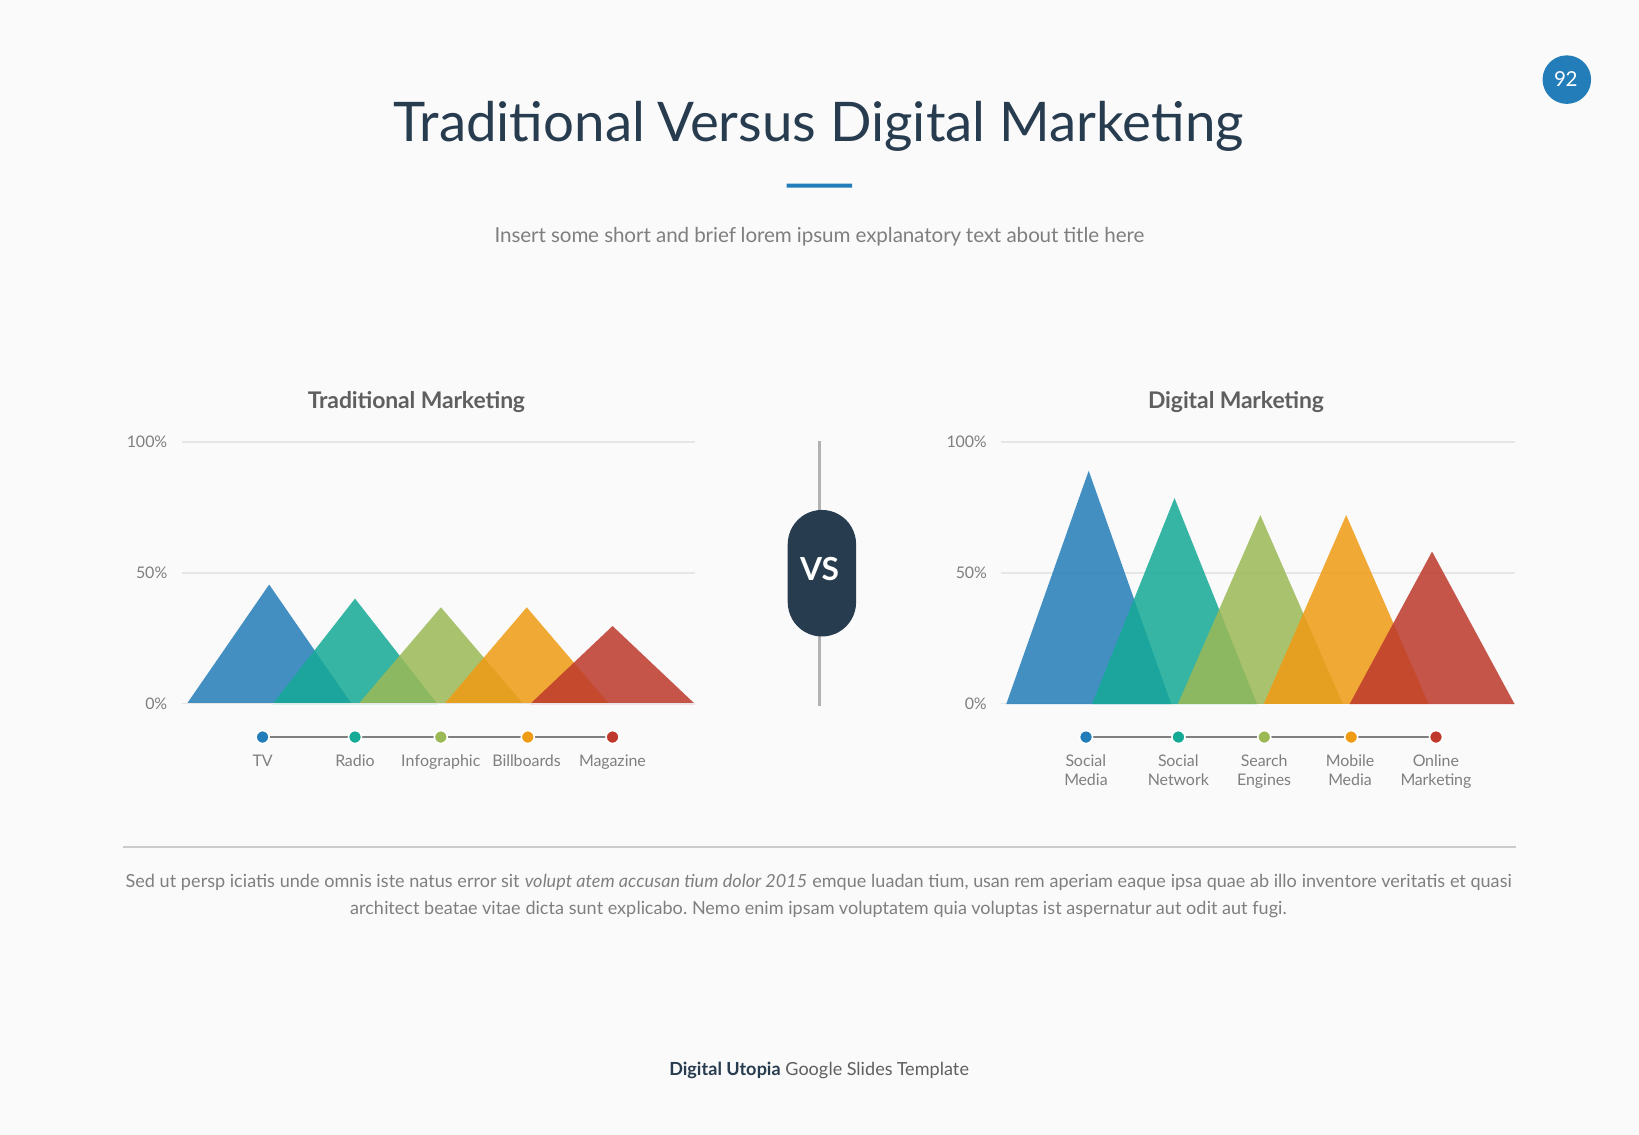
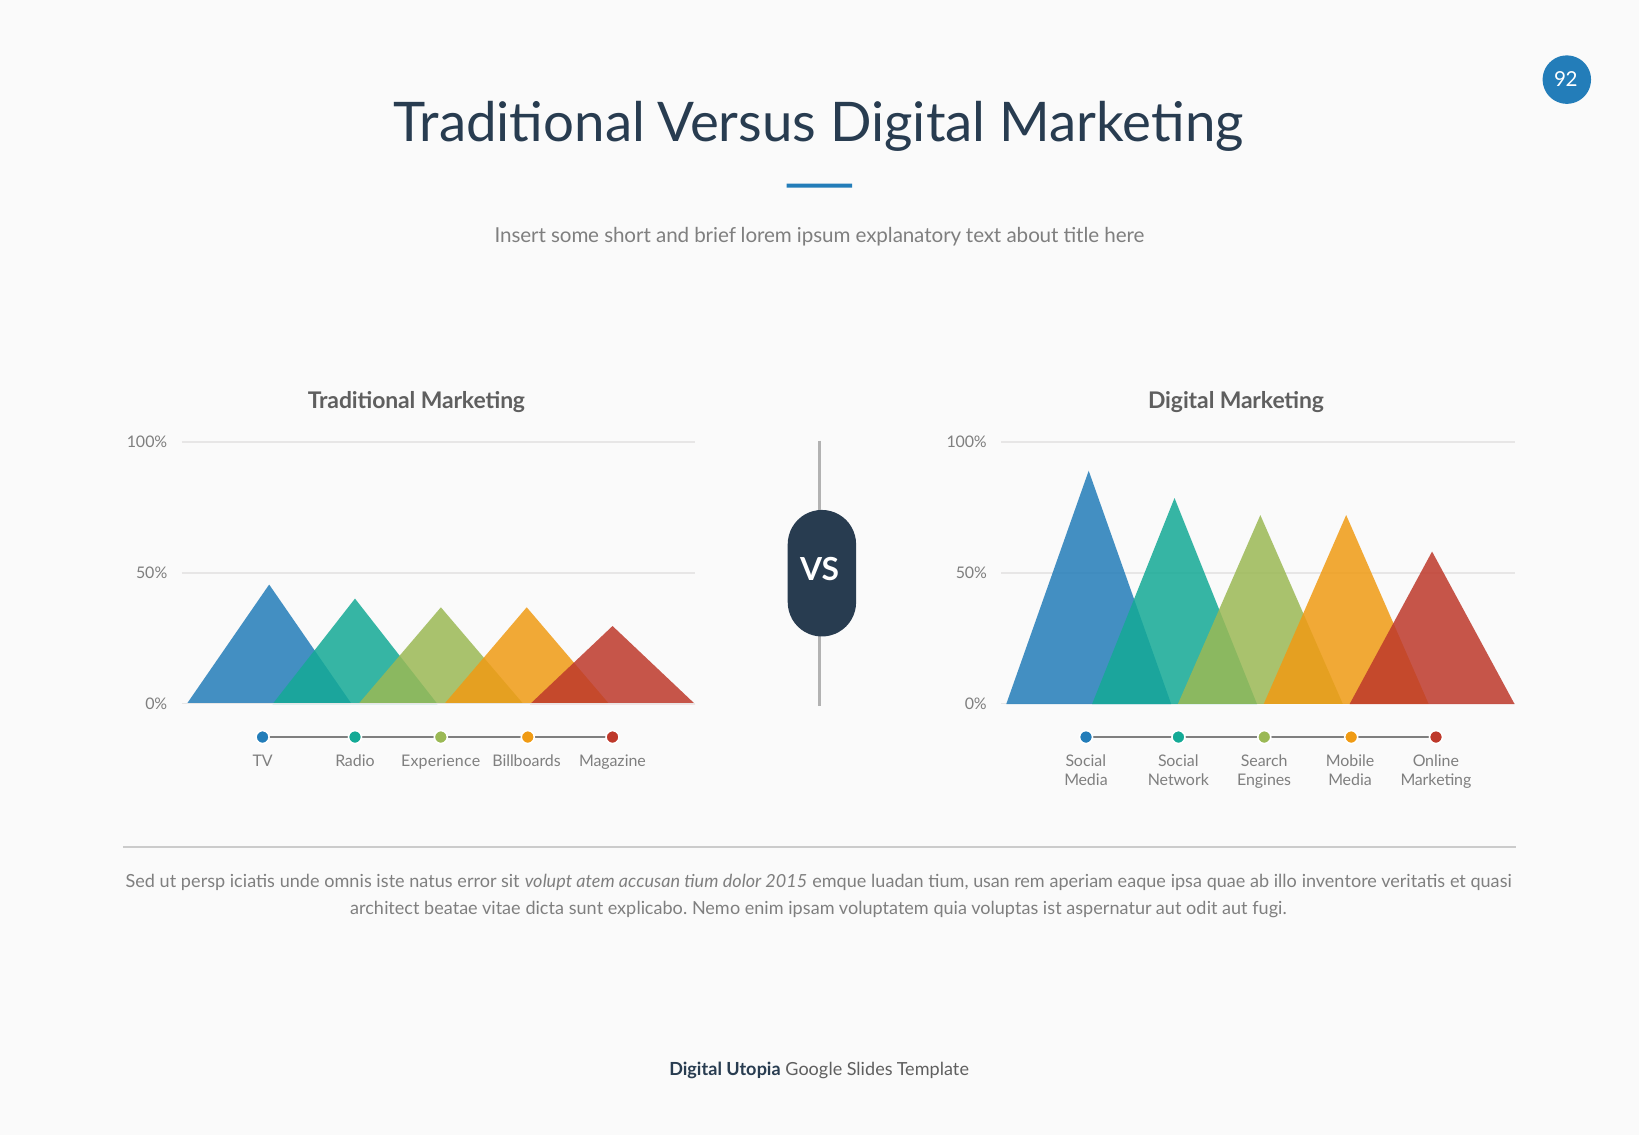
Infographic: Infographic -> Experience (441, 761)
